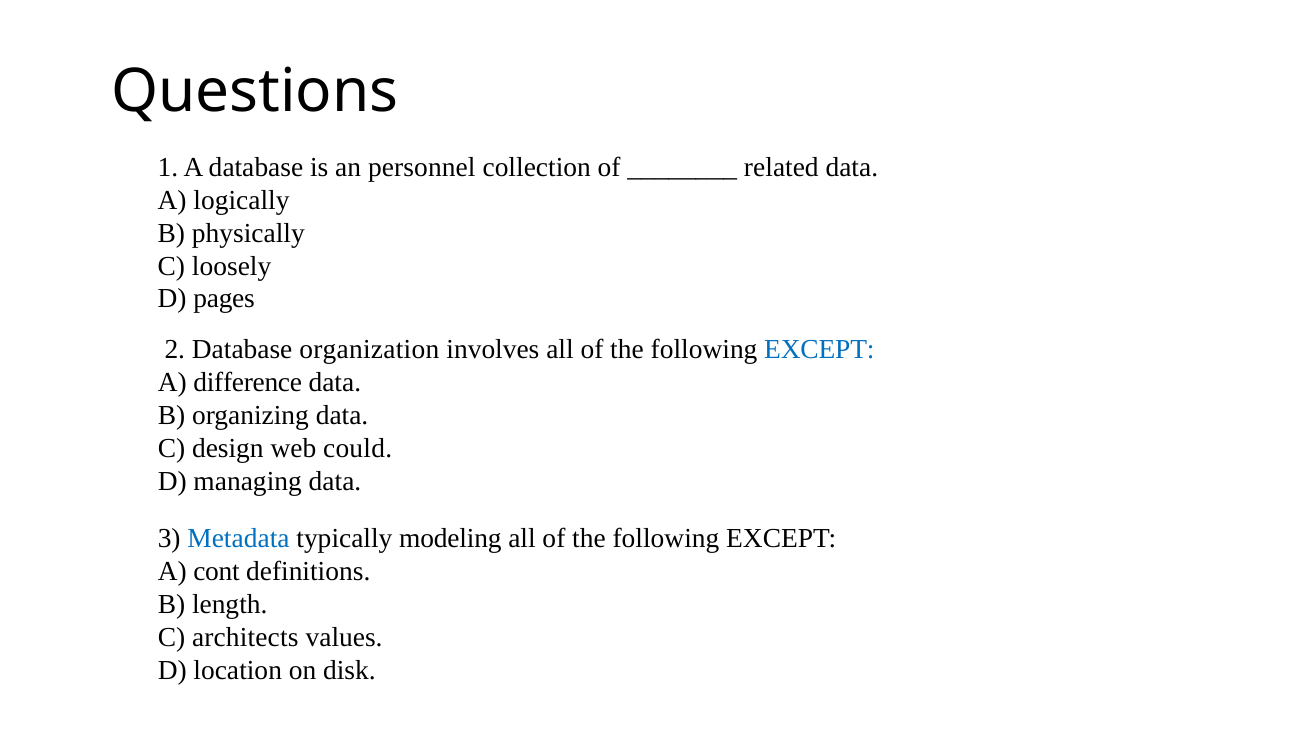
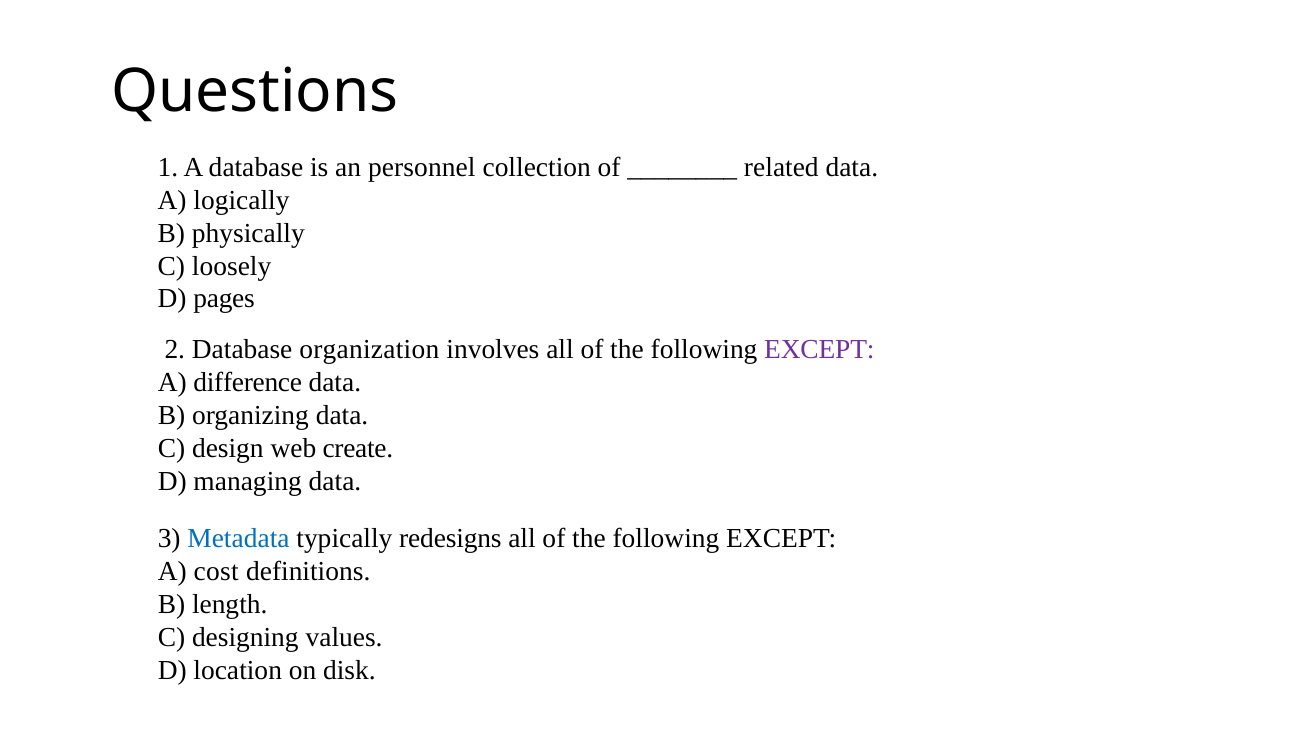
EXCEPT colour: blue -> purple (819, 349)
could: could -> create (358, 448)
modeling: modeling -> redesigns (450, 538)
cont: cont -> cost (216, 571)
architects: architects -> designing (245, 636)
